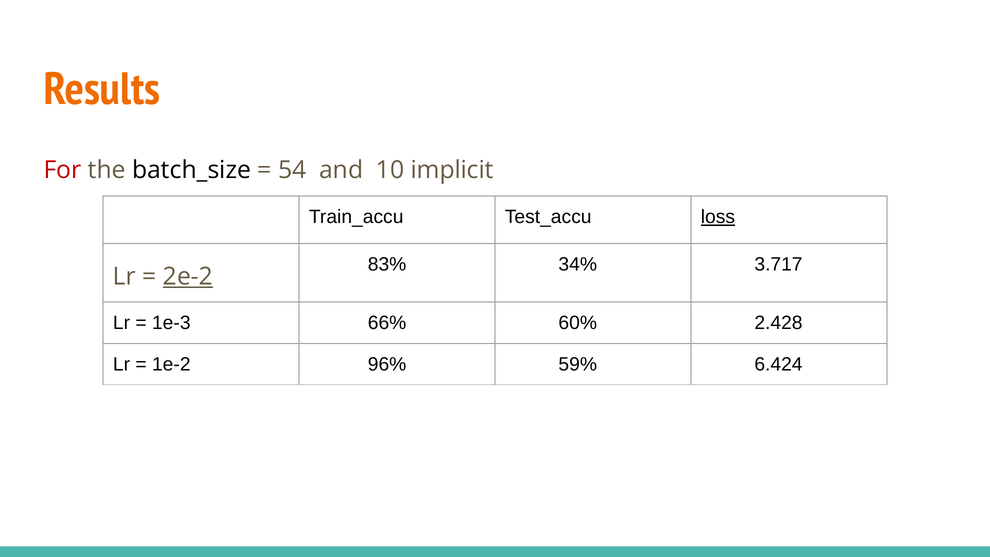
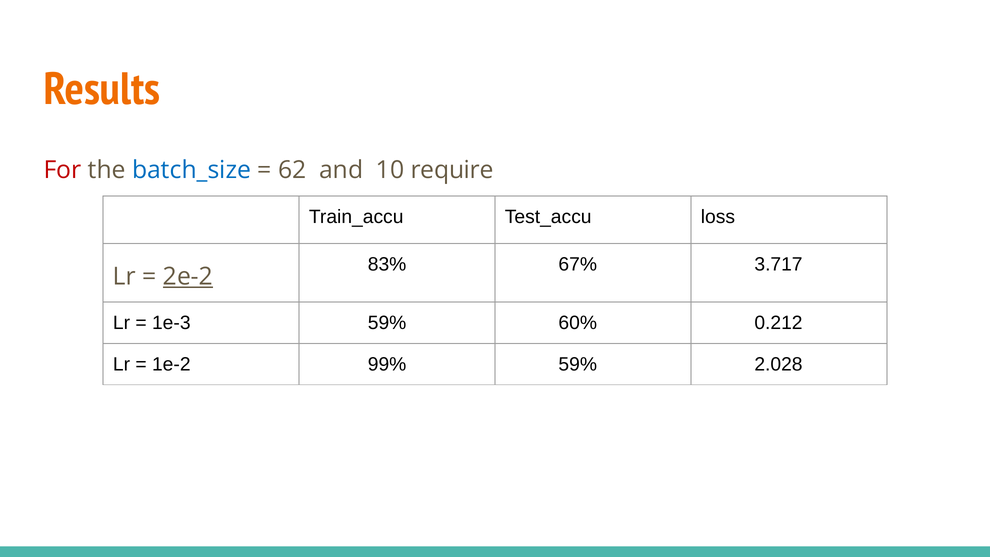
batch_size colour: black -> blue (192, 170)
54: 54 -> 62 (292, 170)
implicit: implicit -> require (452, 170)
loss underline: present -> none (718, 217)
34%: 34% -> 67% (578, 264)
1e-3 66%: 66% -> 59% (387, 323)
2.428: 2.428 -> 0.212 (778, 323)
96%: 96% -> 99% (387, 364)
6.424: 6.424 -> 2.028 (778, 364)
